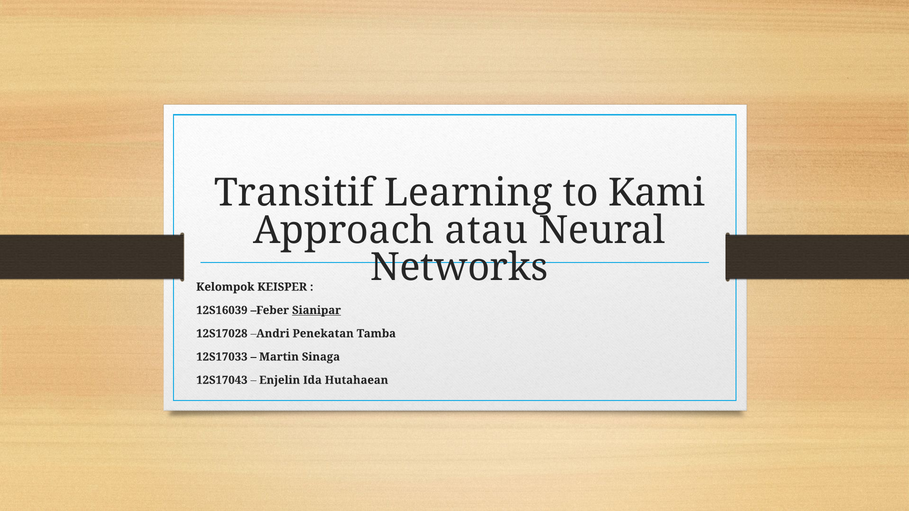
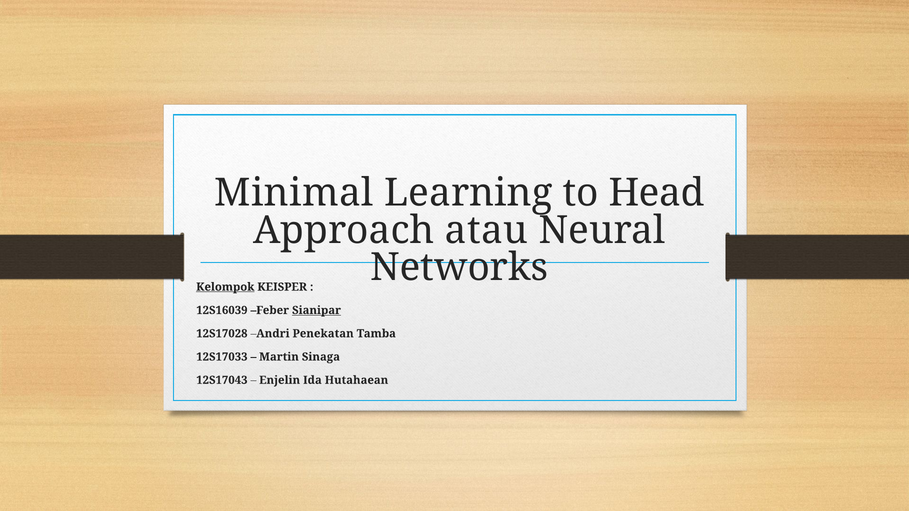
Transitif: Transitif -> Minimal (294, 193)
Kami: Kami -> Head (657, 193)
Kelompok underline: none -> present (225, 287)
